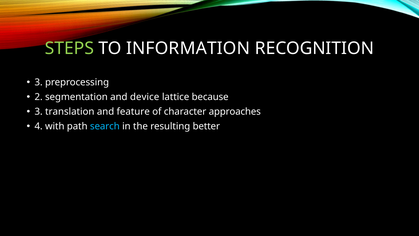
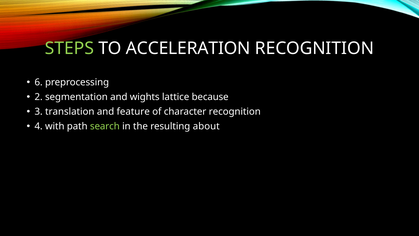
INFORMATION: INFORMATION -> ACCELERATION (188, 48)
3: 3 -> 6 (39, 82)
device: device -> wights (145, 97)
character approaches: approaches -> recognition (235, 112)
search colour: light blue -> light green (105, 126)
better: better -> about (206, 126)
